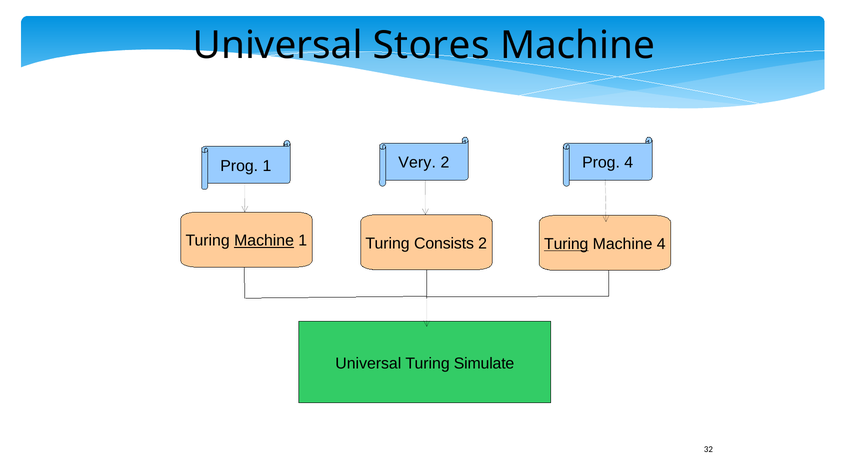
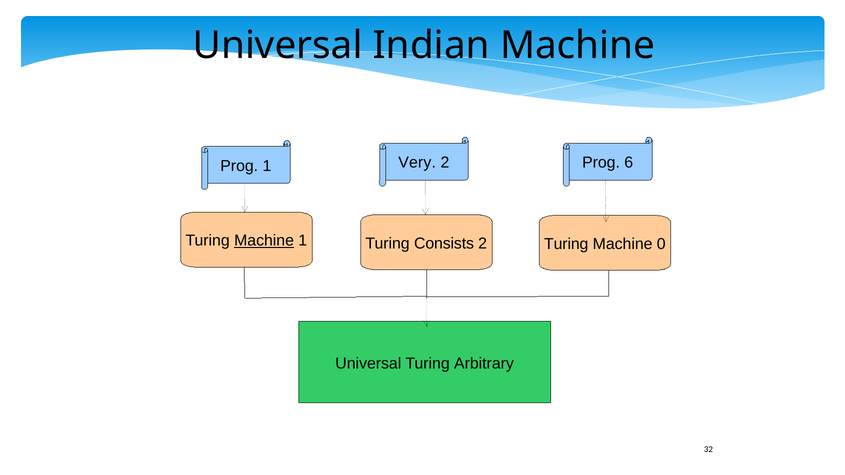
Stores: Stores -> Indian (431, 46)
Prog 4: 4 -> 6 (629, 163)
Turing underline: present -> none (566, 244)
Machine 4: 4 -> 0 (661, 244)
Simulate: Simulate -> Arbitrary (484, 364)
